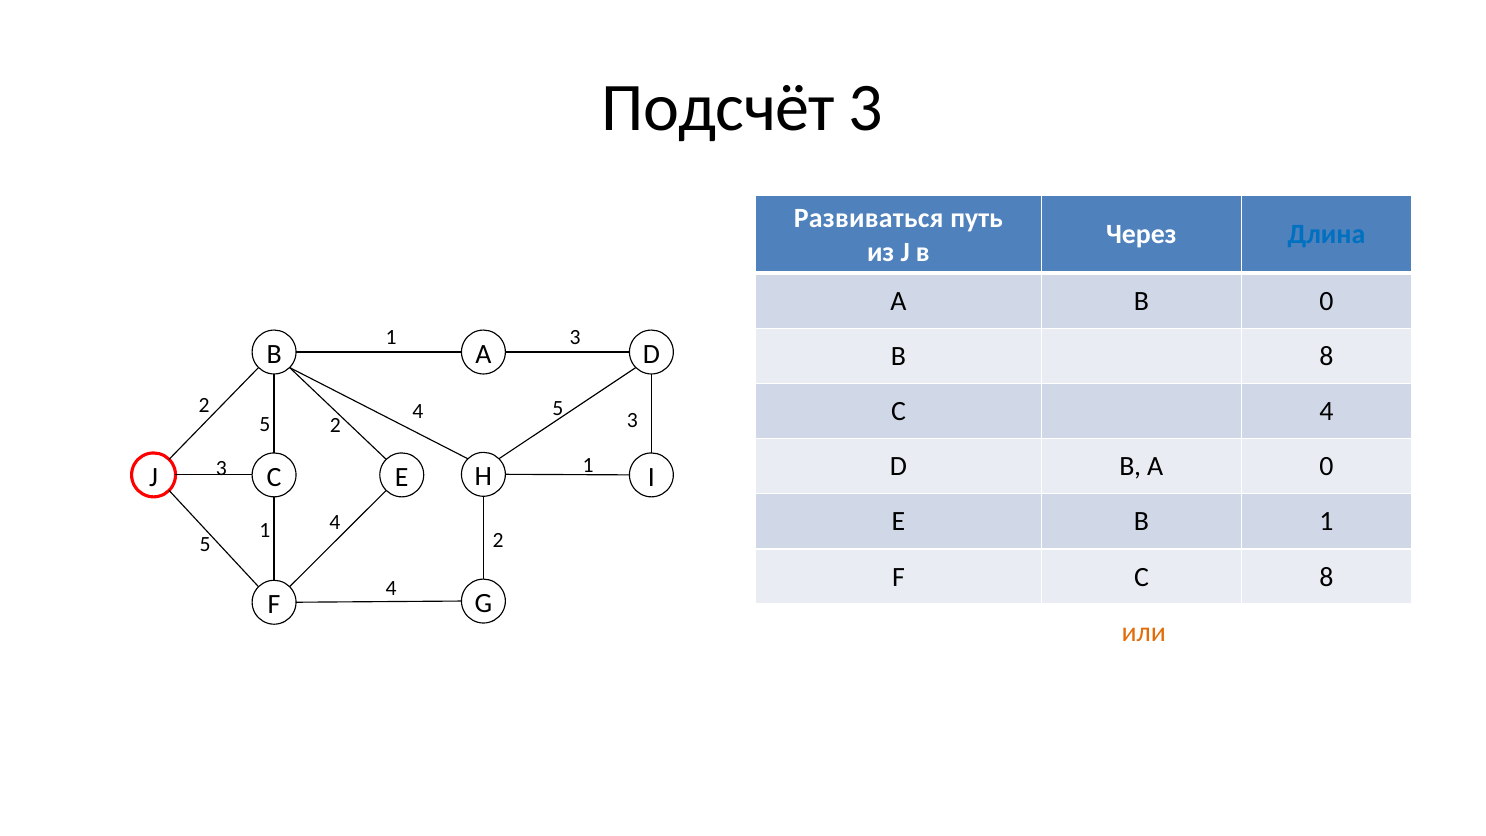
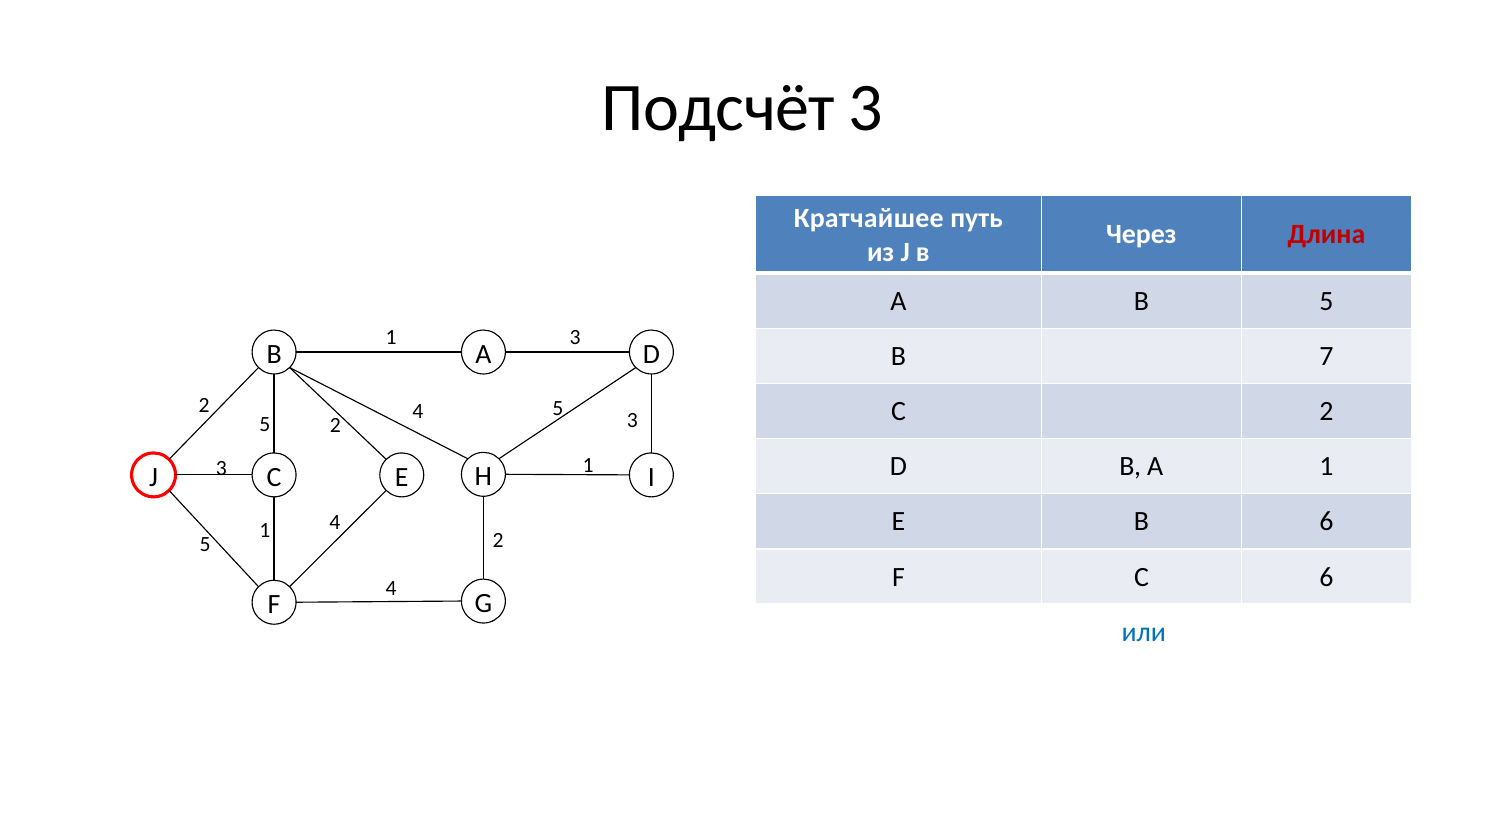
Развиваться: Развиваться -> Кратчайшее (869, 218)
Длина colour: blue -> red (1326, 234)
B 0: 0 -> 5 (1326, 301)
B 8: 8 -> 7 (1326, 356)
C 4: 4 -> 2 (1326, 411)
A 0: 0 -> 1 (1326, 466)
E B 1: 1 -> 6 (1326, 522)
C 8: 8 -> 6 (1326, 577)
или colour: orange -> blue (1144, 632)
